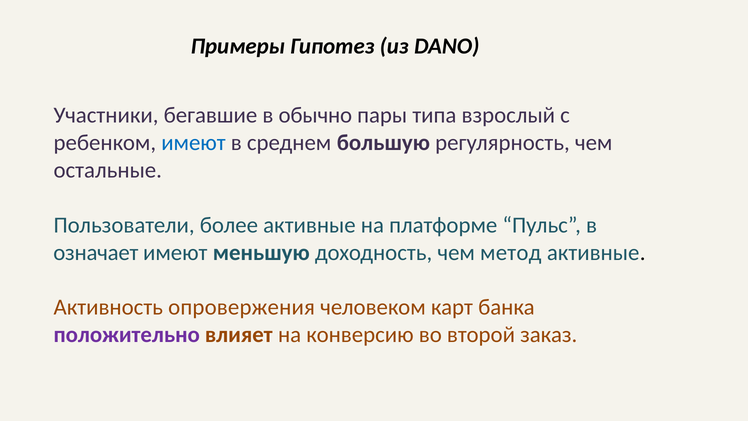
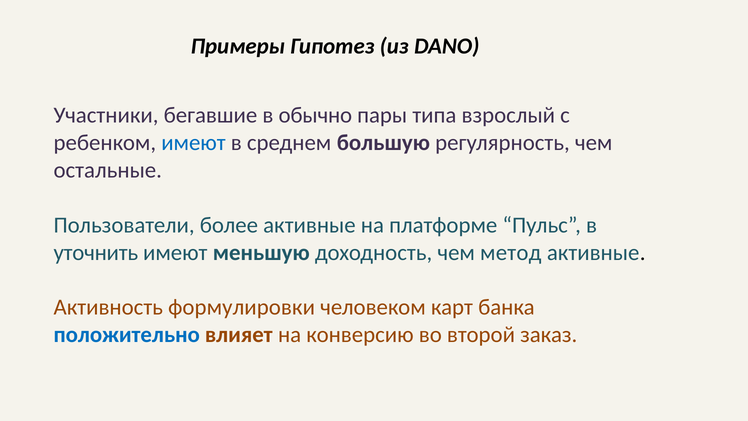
означает: означает -> уточнить (96, 252)
опровержения: опровержения -> формулировки (242, 307)
положительно colour: purple -> blue (127, 335)
